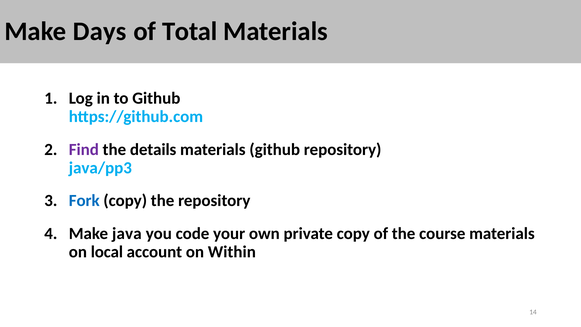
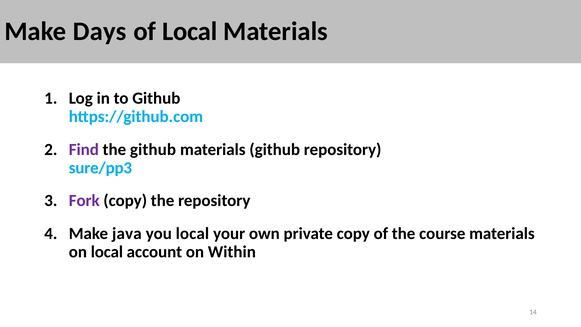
of Total: Total -> Local (190, 31)
the details: details -> github (153, 149)
java/pp3: java/pp3 -> sure/pp3 (100, 168)
Fork colour: blue -> purple (84, 200)
you code: code -> local (192, 233)
